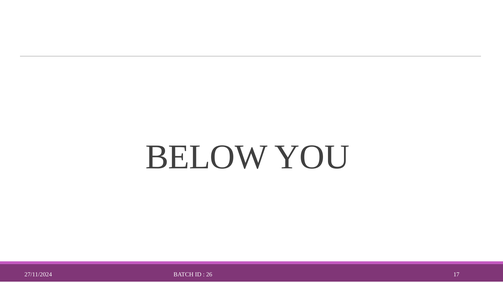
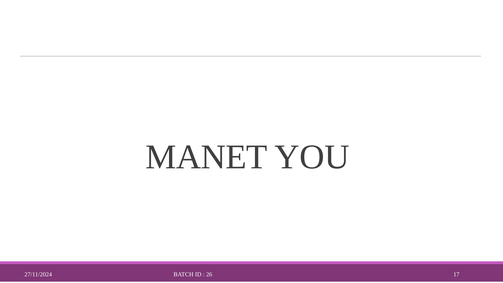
BELOW: BELOW -> MANET (206, 157)
